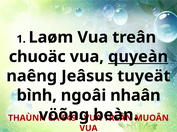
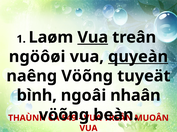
Vua underline: none -> present (93, 38)
chuoäc: chuoäc -> ngöôøi (37, 57)
naêng Jeâsus: Jeâsus -> Vöõng (87, 76)
